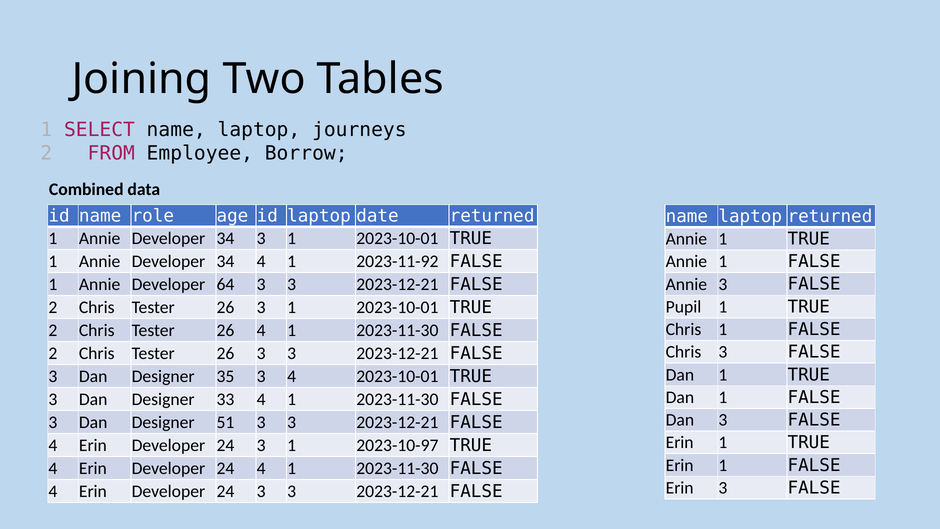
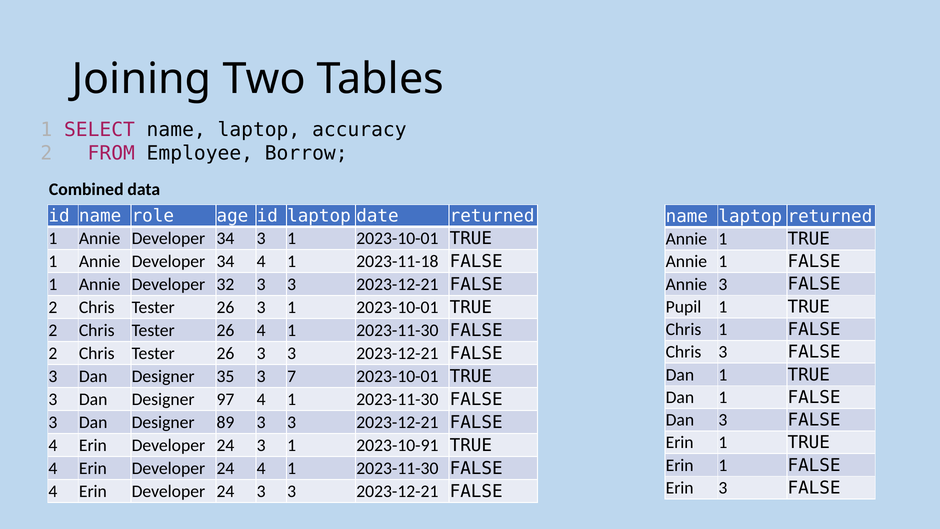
journeys: journeys -> accuracy (359, 130)
2023-11-92: 2023-11-92 -> 2023-11-18 (397, 261)
64: 64 -> 32 (225, 284)
3 4: 4 -> 7 (292, 376)
33: 33 -> 97 (225, 399)
51: 51 -> 89 (225, 422)
2023-10-97: 2023-10-97 -> 2023-10-91 (397, 445)
